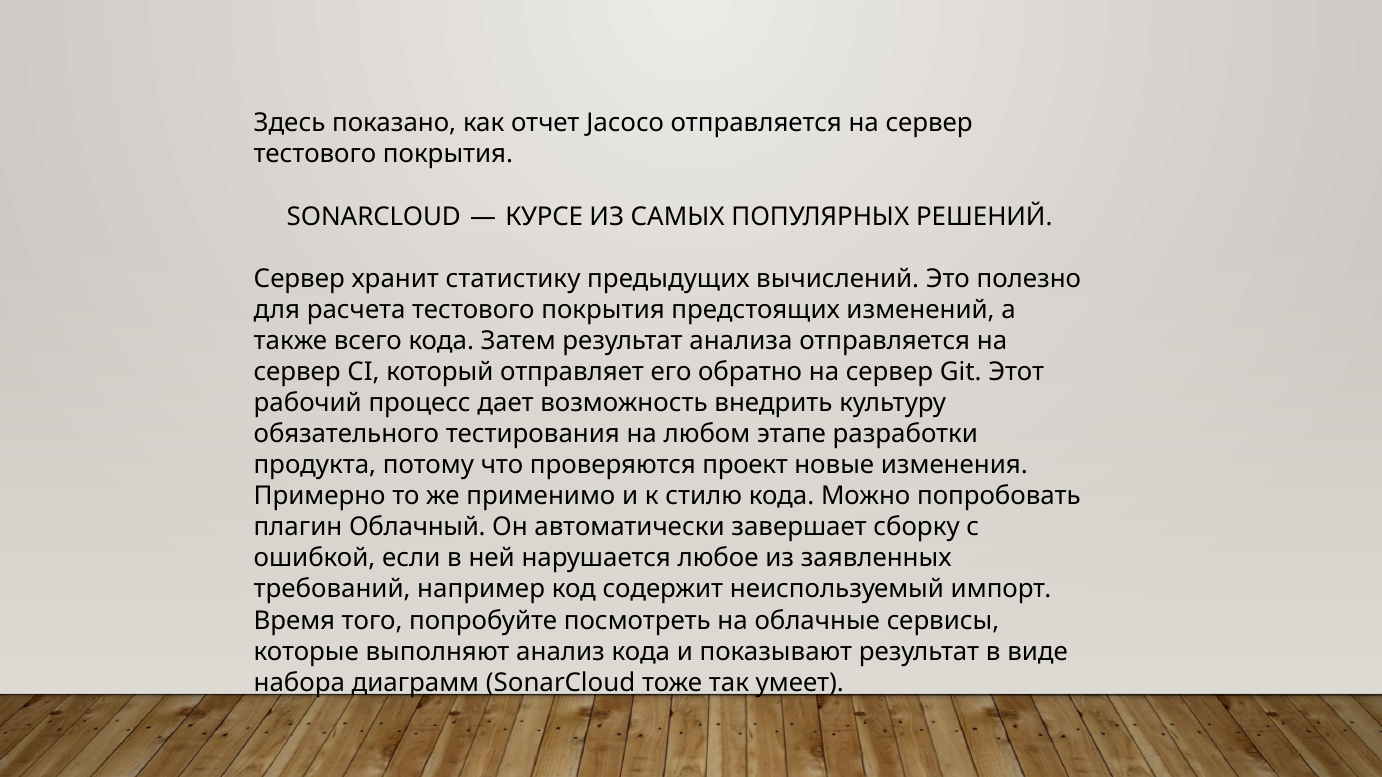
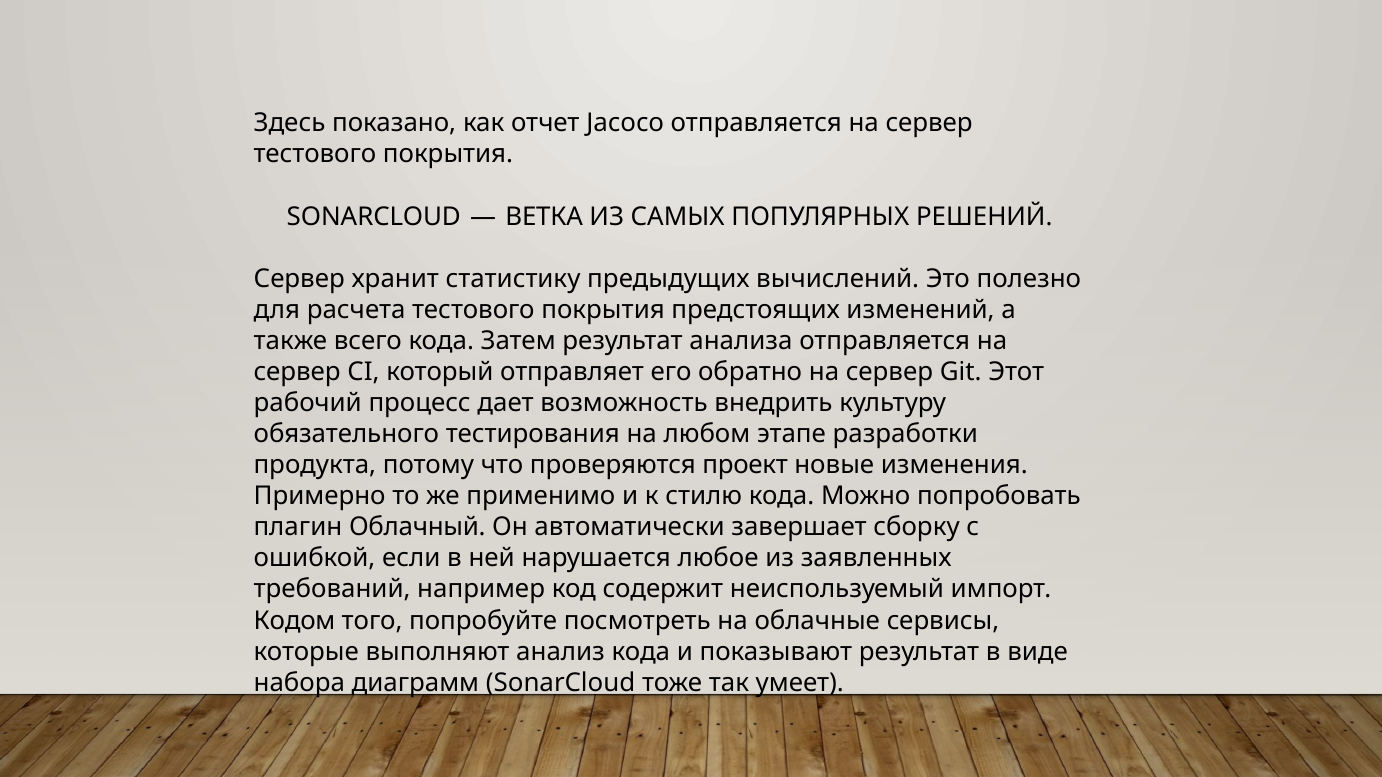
КУРСЕ: КУРСЕ -> ВЕТКА (544, 217)
Время: Время -> Кодом (295, 621)
